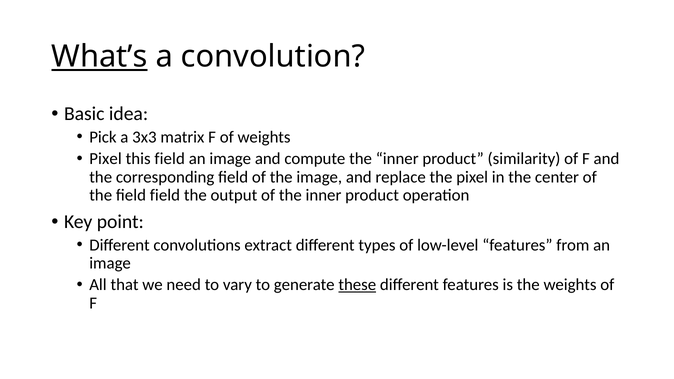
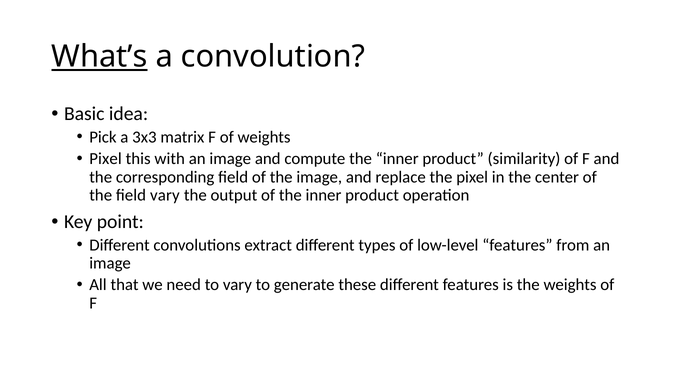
this field: field -> with (170, 159)
field field: field -> vary (165, 195)
these underline: present -> none (357, 285)
